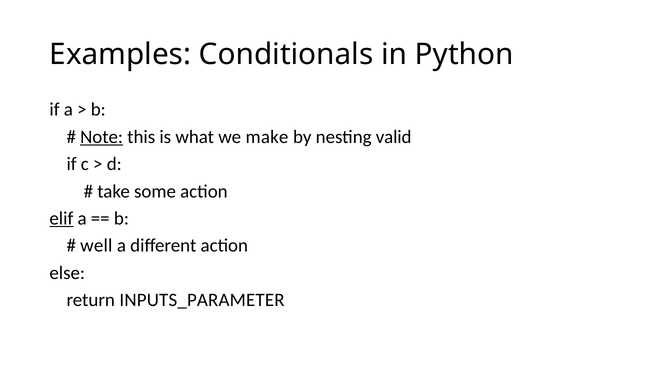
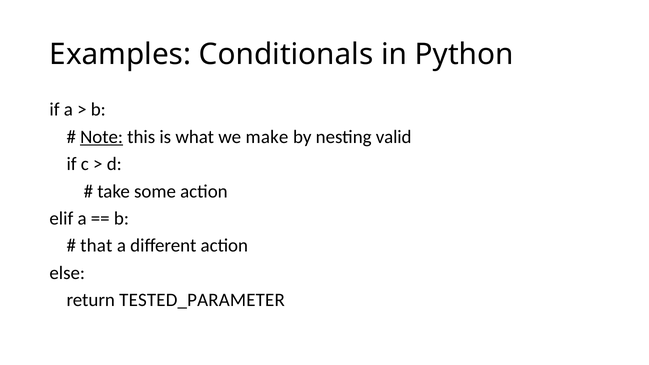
elif underline: present -> none (61, 219)
well: well -> that (96, 246)
INPUTS_PARAMETER: INPUTS_PARAMETER -> TESTED_PARAMETER (202, 300)
